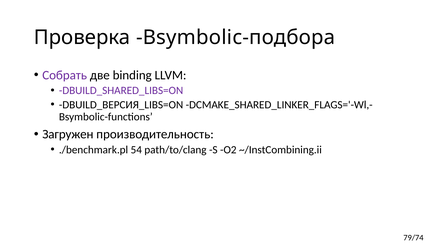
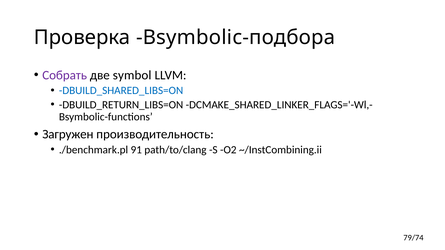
binding: binding -> symbol (132, 75)
DBUILD_SHARED_LIBS=ON colour: purple -> blue (121, 91)
DBUILD_ВЕРСИЯ_LIBS=ON: DBUILD_ВЕРСИЯ_LIBS=ON -> DBUILD_RETURN_LIBS=ON (121, 105)
54: 54 -> 91 (136, 150)
